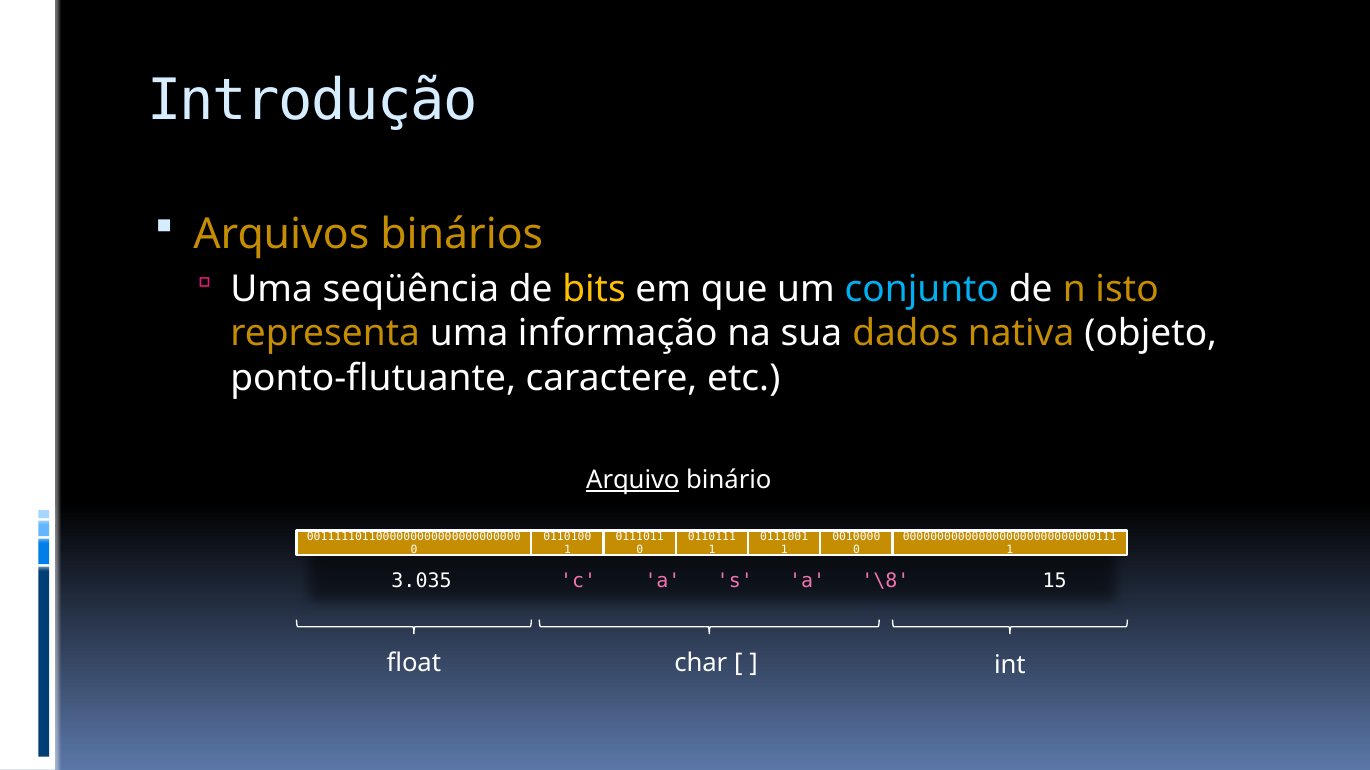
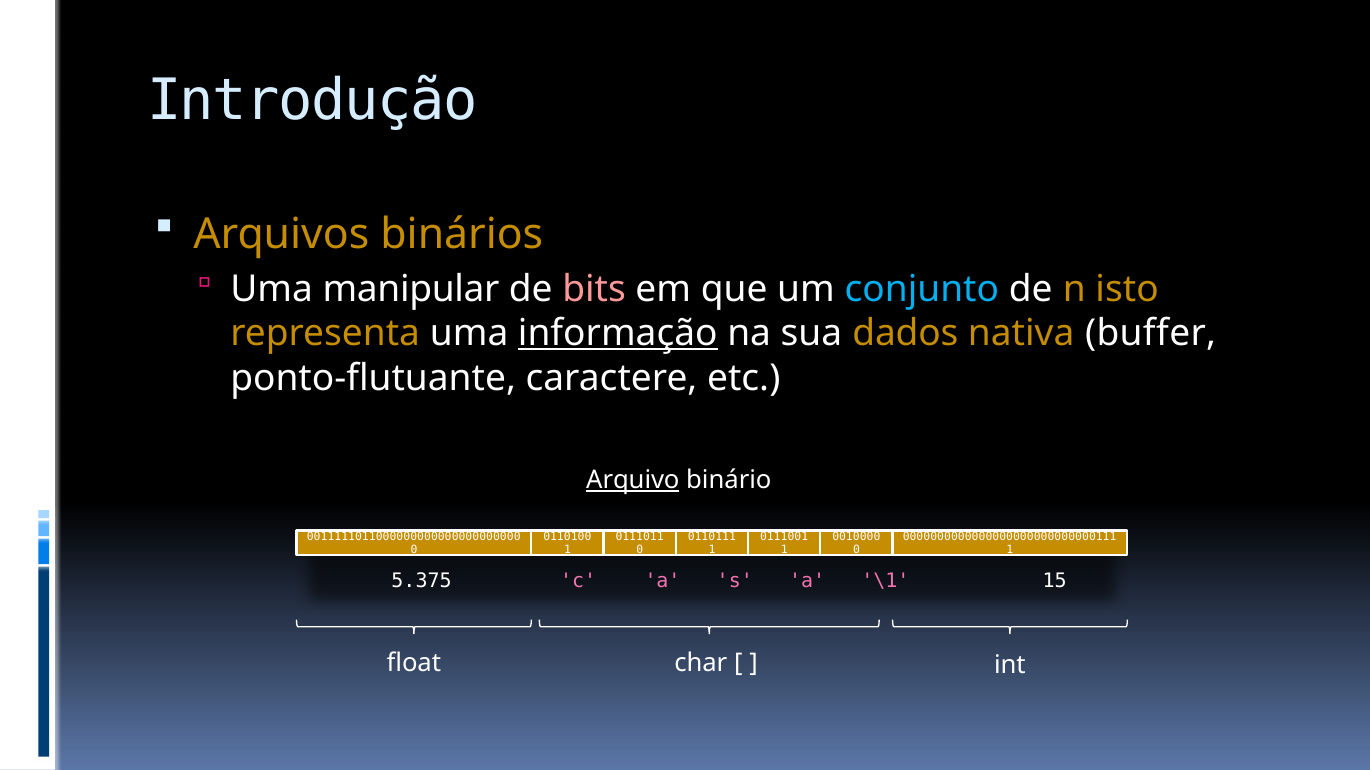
seqüência: seqüência -> manipular (411, 289)
bits colour: yellow -> pink (594, 289)
informação underline: none -> present (618, 334)
objeto: objeto -> buffer (1151, 334)
3.035: 3.035 -> 5.375 (422, 582)
\8: \8 -> \1 (885, 582)
